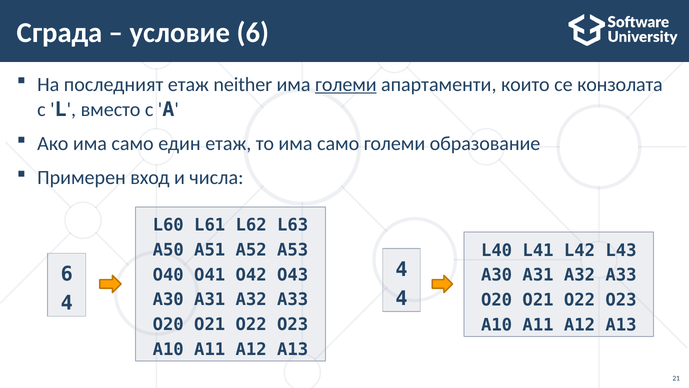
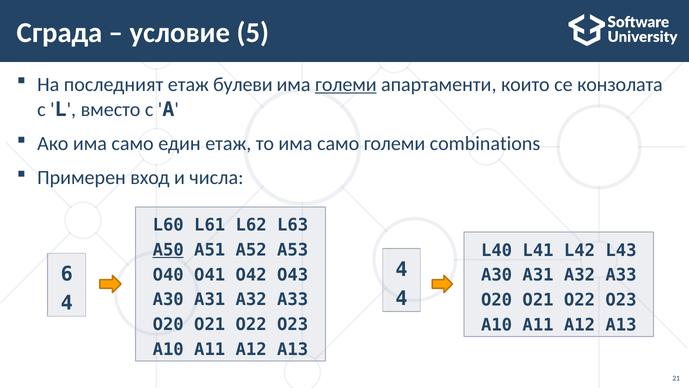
условие 6: 6 -> 5 (253, 33)
neither: neither -> булеви (243, 84)
образование: образование -> combinations (485, 144)
A50 underline: none -> present (168, 250)
